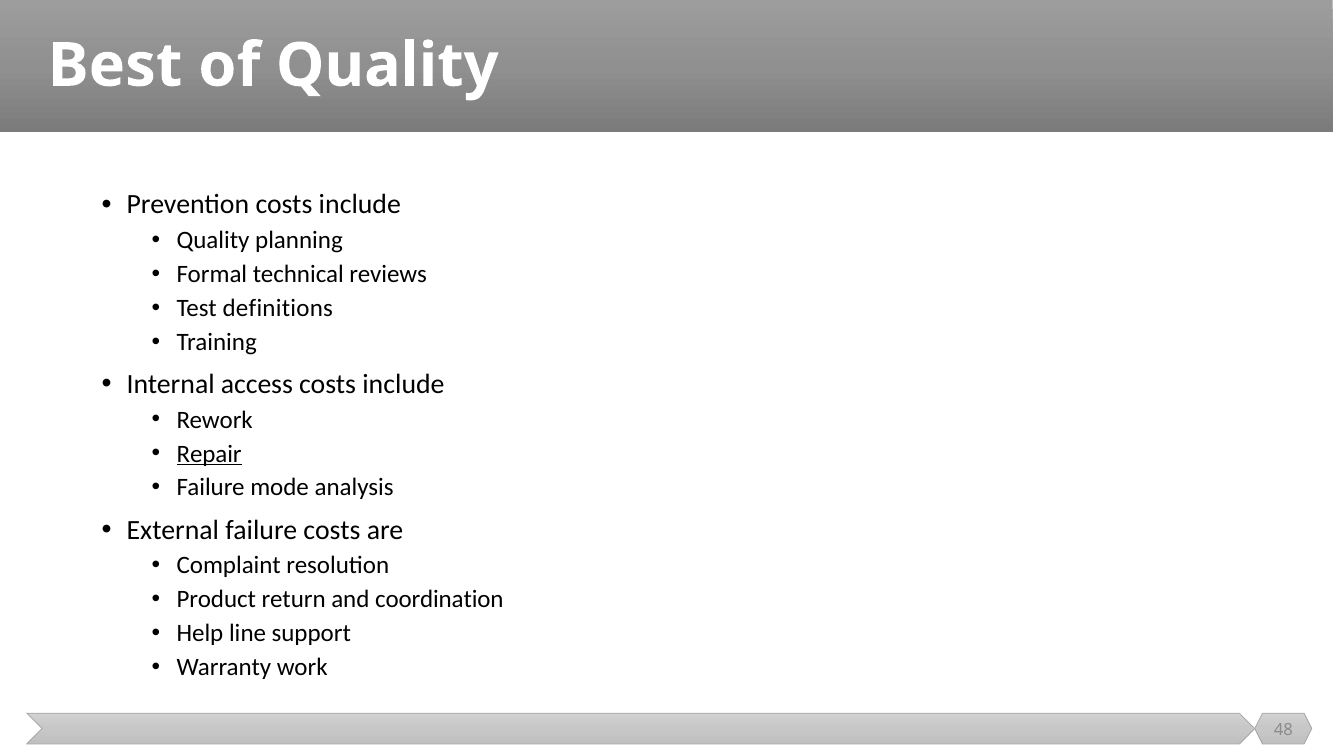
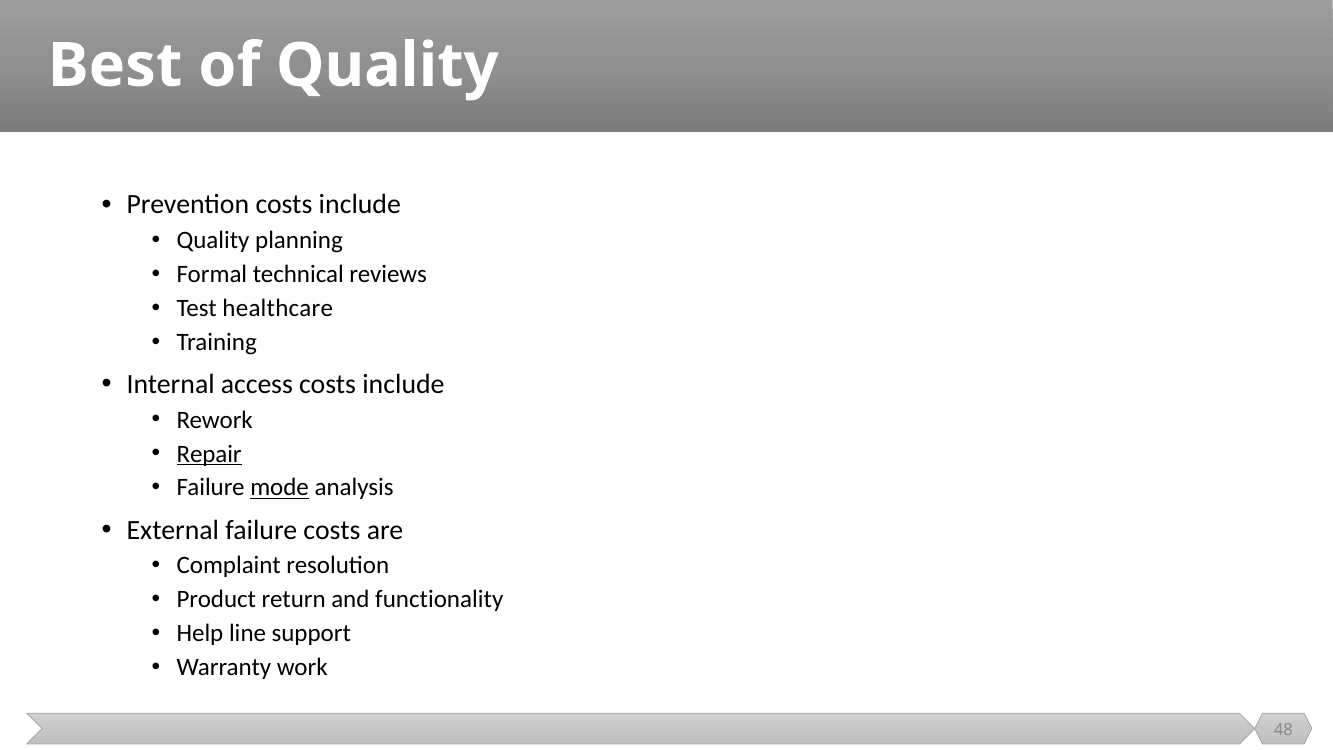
definitions: definitions -> healthcare (278, 308)
mode underline: none -> present (280, 488)
coordination: coordination -> functionality (439, 599)
